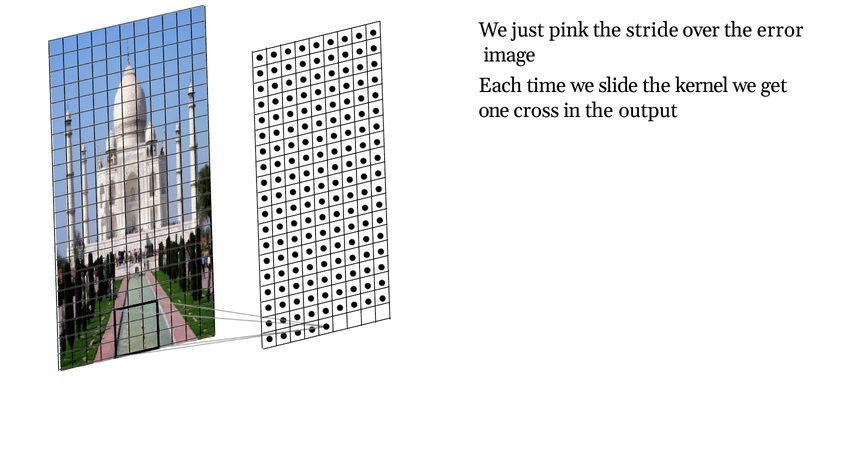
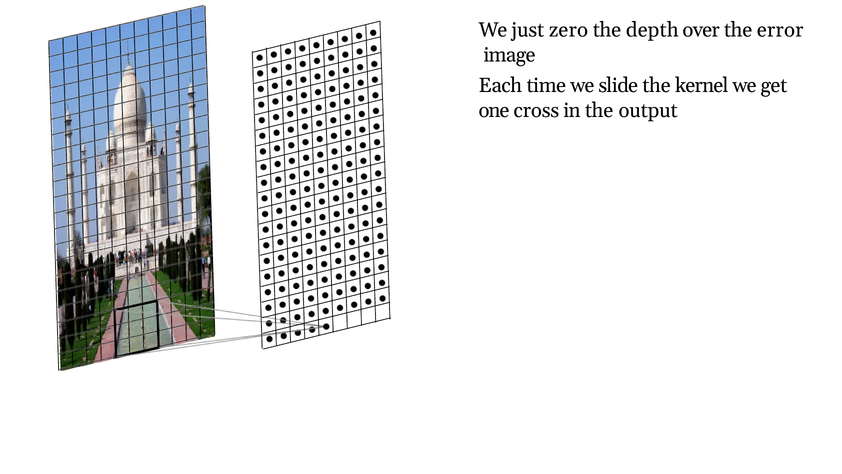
pink: pink -> zero (569, 30)
stride: stride -> depth (652, 30)
